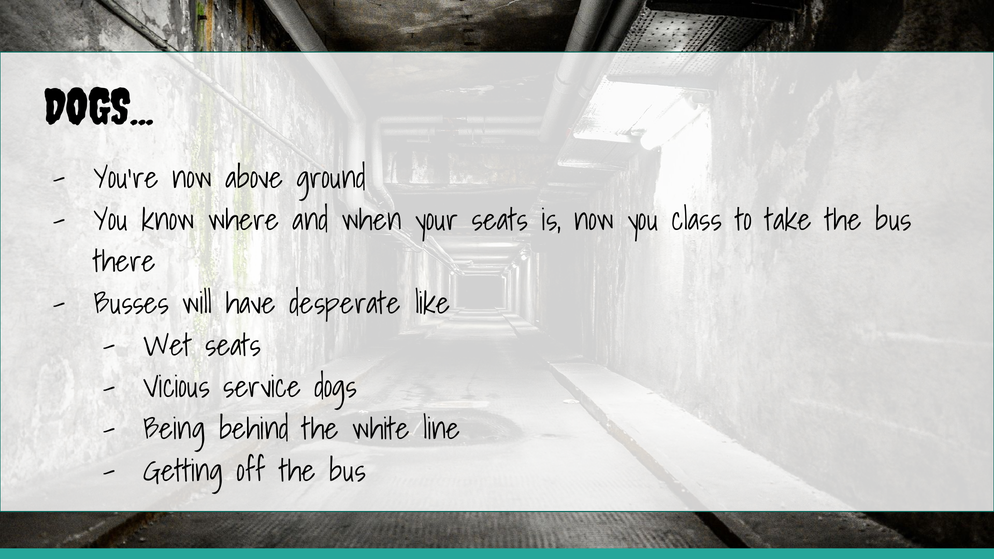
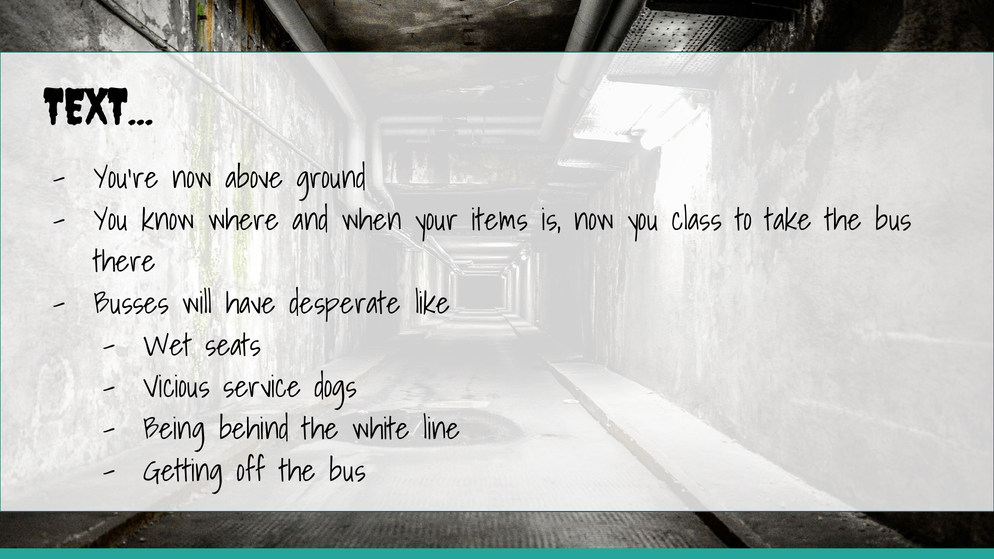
DOGS: DOGS -> TEXT (99, 108)
your seats: seats -> items (500, 220)
